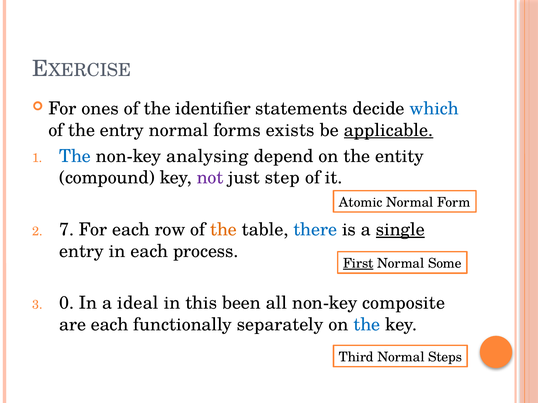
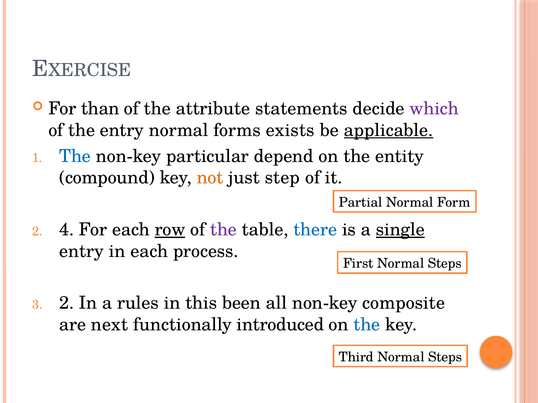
ones: ones -> than (100, 109)
identifier: identifier -> attribute (213, 109)
which colour: blue -> purple (434, 109)
analysing: analysing -> particular (207, 156)
not colour: purple -> orange (210, 178)
Atomic: Atomic -> Partial (361, 203)
7: 7 -> 4 (67, 230)
row underline: none -> present (170, 230)
the colour: orange -> purple (223, 230)
First underline: present -> none (358, 264)
Some: Some -> Steps (445, 264)
3 0: 0 -> 2 (67, 303)
ideal: ideal -> rules (138, 303)
are each: each -> next (109, 325)
separately: separately -> introduced (280, 325)
